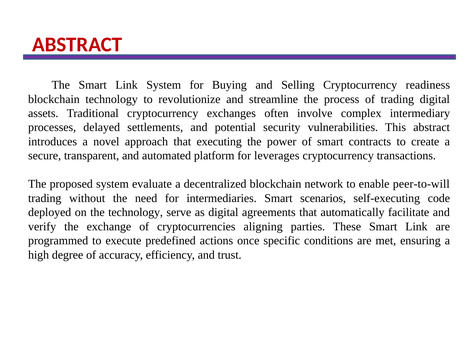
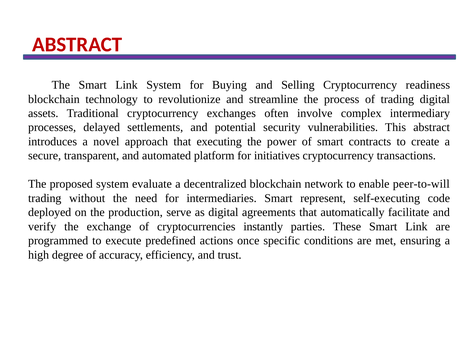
leverages: leverages -> initiatives (277, 155)
scenarios: scenarios -> represent (323, 198)
the technology: technology -> production (136, 212)
aligning: aligning -> instantly (263, 226)
